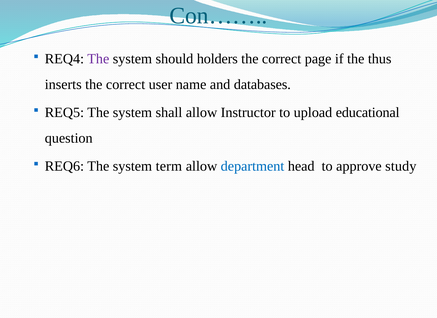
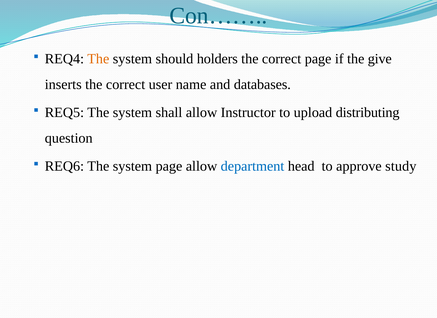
The colour: purple -> orange (98, 59)
thus: thus -> give (380, 59)
educational: educational -> distributing (368, 113)
system term: term -> page (169, 166)
